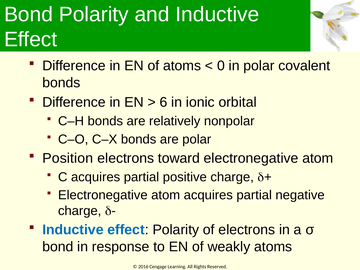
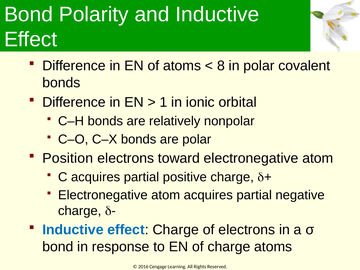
0: 0 -> 8 (221, 66)
6: 6 -> 1 (163, 102)
effect Polarity: Polarity -> Charge (176, 230)
of weakly: weakly -> charge (229, 247)
